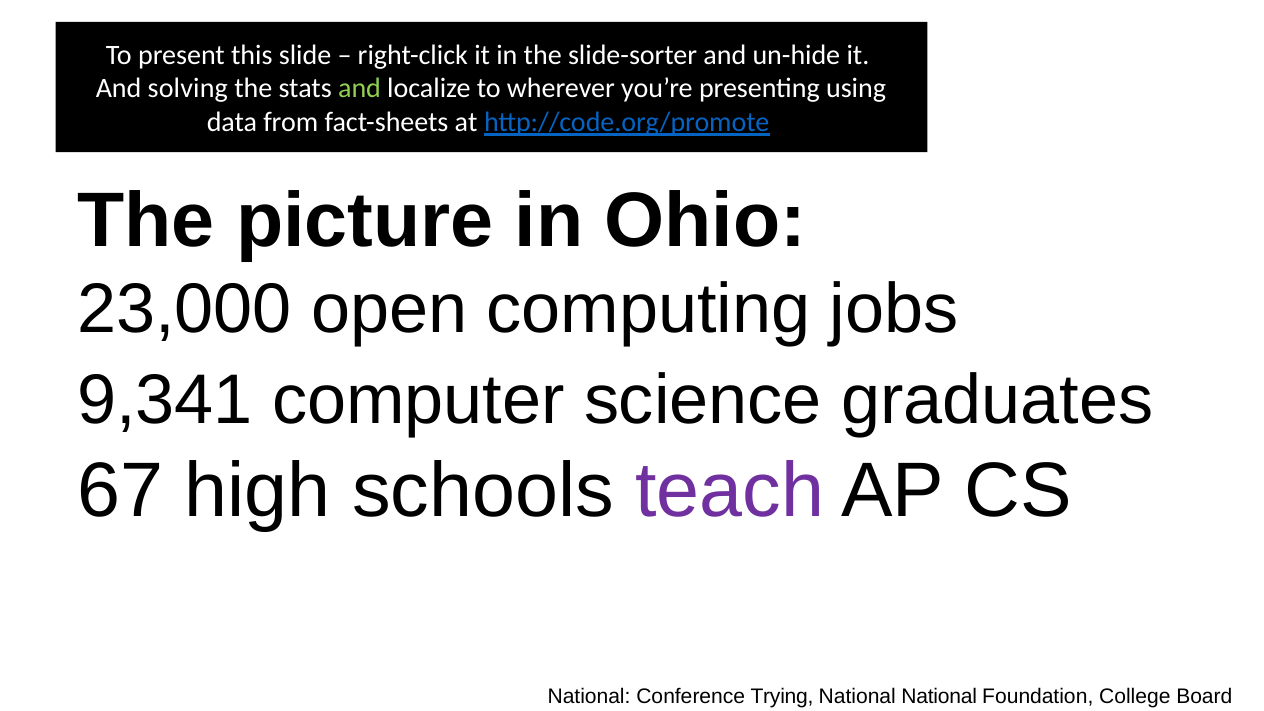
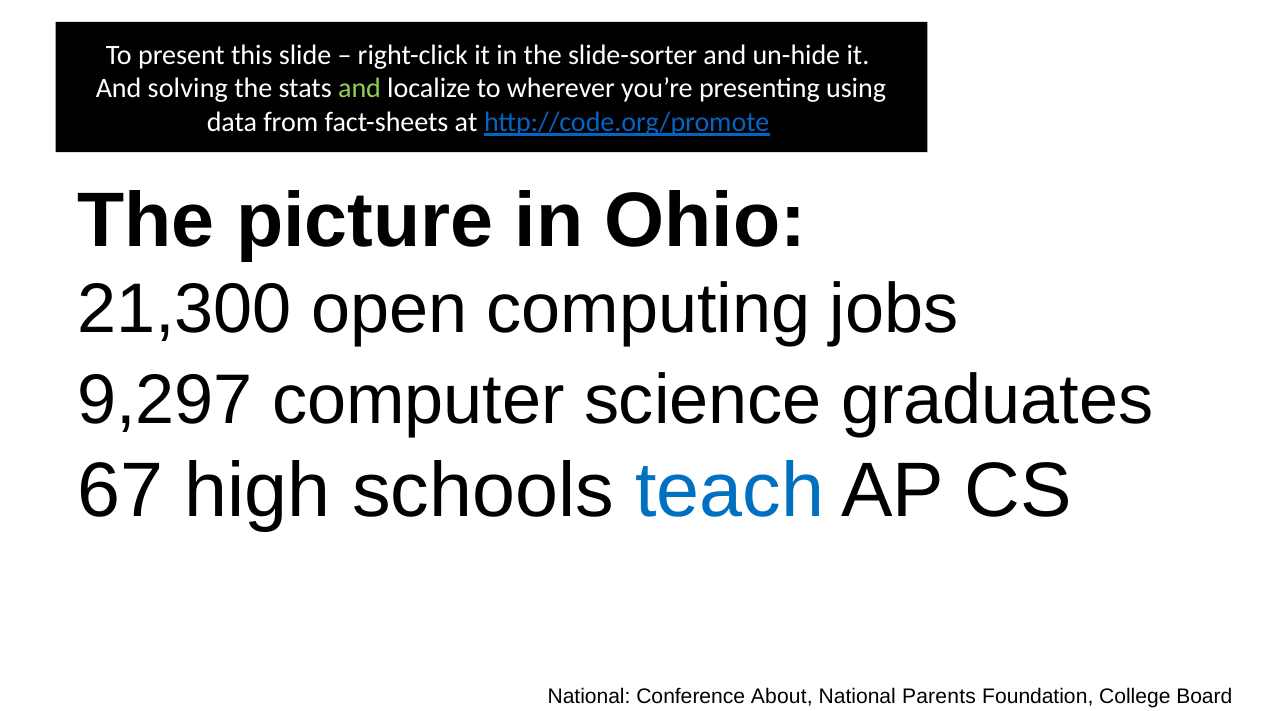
23,000: 23,000 -> 21,300 (185, 309)
9,341: 9,341 -> 9,297 (165, 401)
teach colour: purple -> blue (730, 491)
Trying: Trying -> About (782, 697)
National National: National -> Parents (939, 697)
